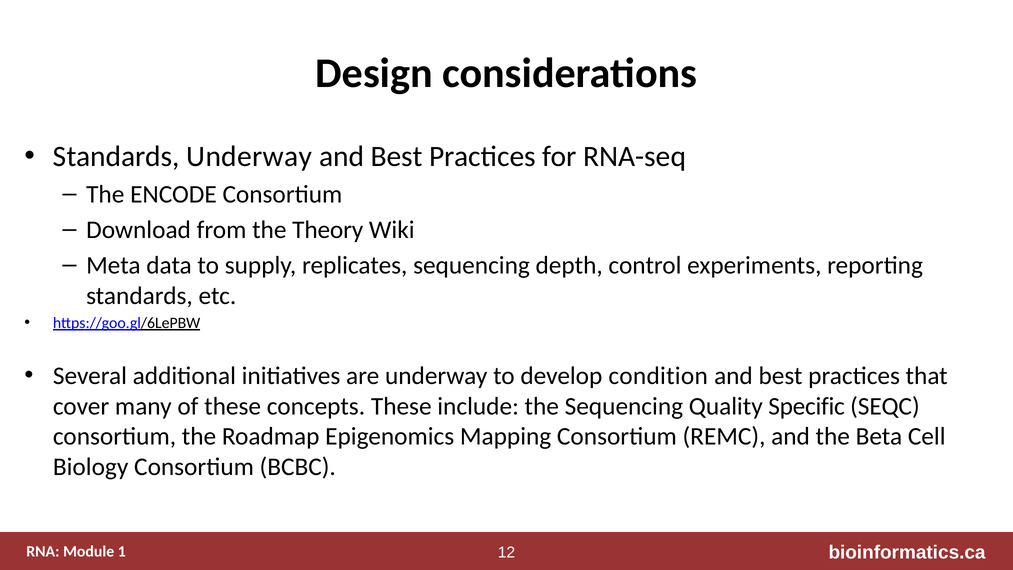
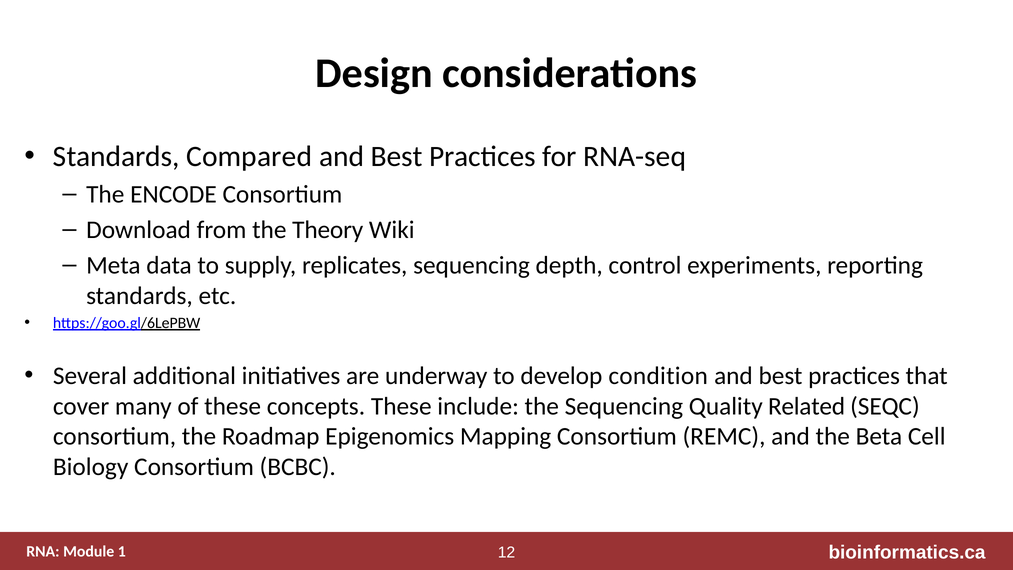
Standards Underway: Underway -> Compared (249, 157)
Specific: Specific -> Related (807, 406)
